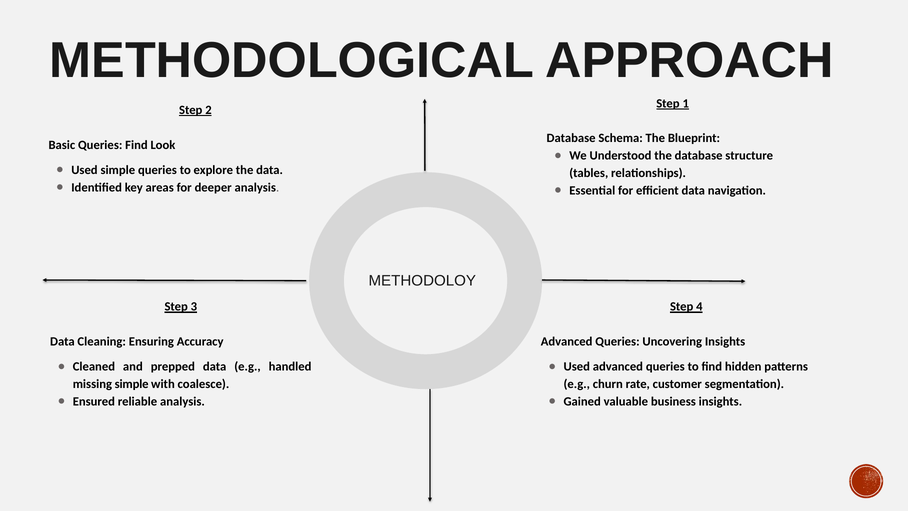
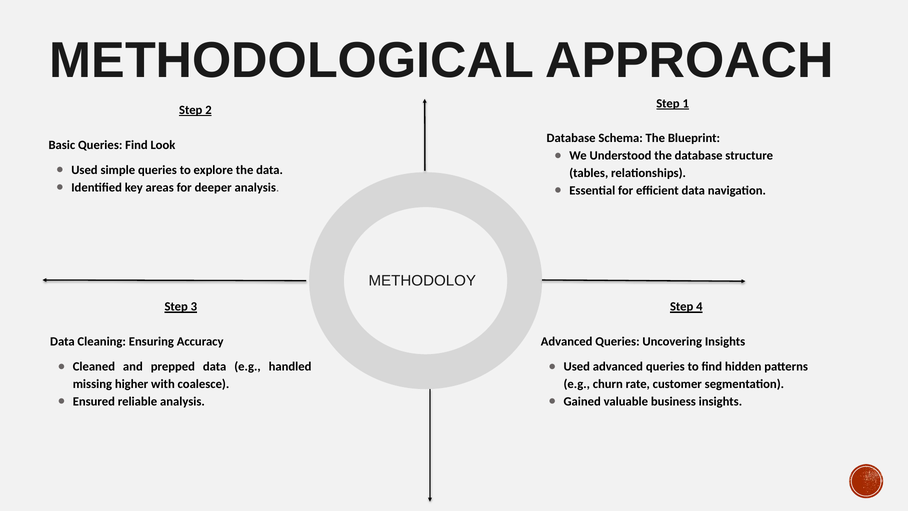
missing simple: simple -> higher (132, 384)
